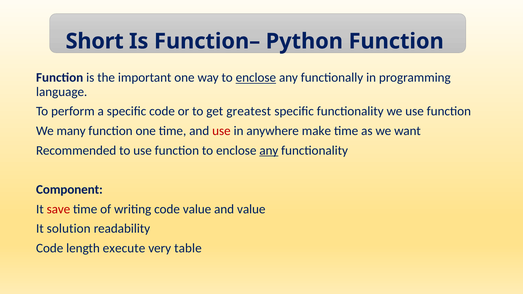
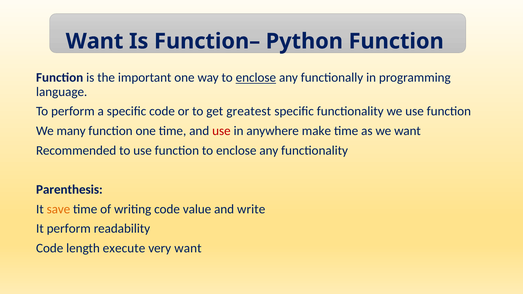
Short: Short -> Want (95, 41)
any underline: present -> none (269, 151)
Component: Component -> Parenthesis (69, 190)
save colour: red -> orange (58, 209)
and value: value -> write (251, 209)
It solution: solution -> perform (69, 229)
very table: table -> want (188, 248)
